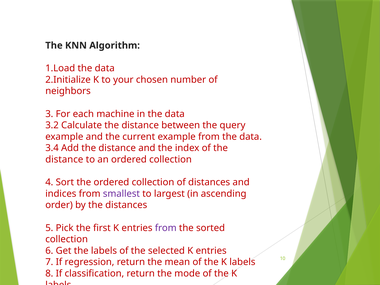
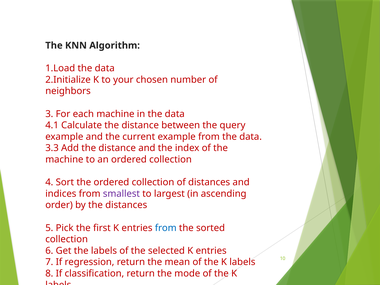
3.2: 3.2 -> 4.1 (52, 125)
3.4: 3.4 -> 3.3 (52, 148)
distance: distance -> machine (64, 159)
from colour: purple -> blue (166, 228)
